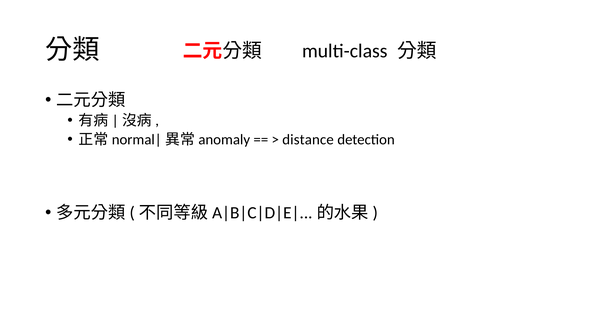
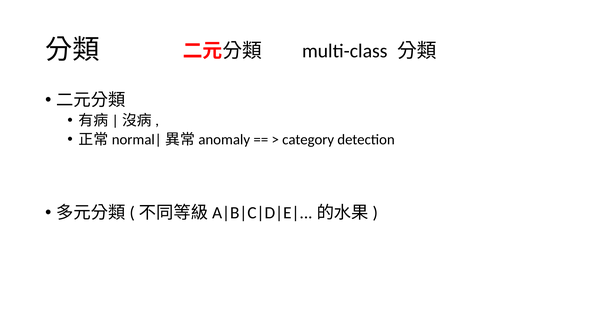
distance: distance -> category (308, 140)
